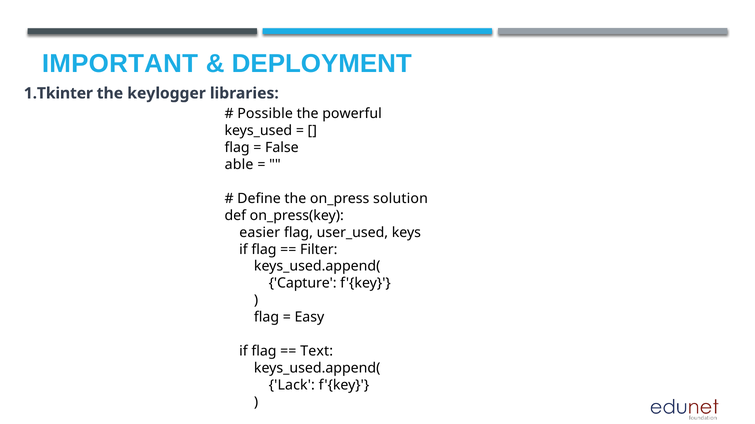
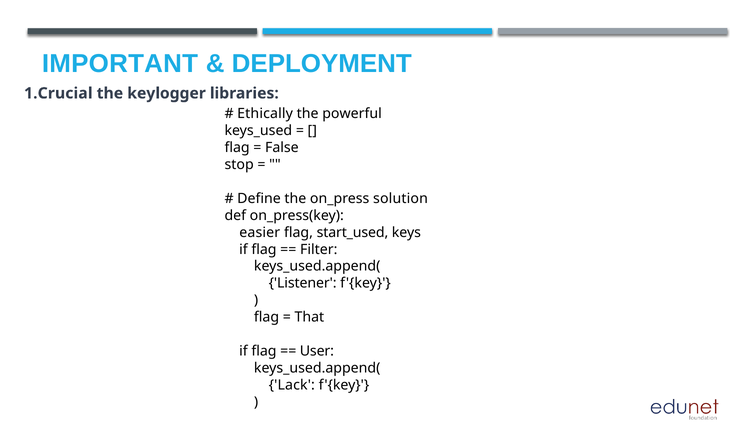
1.Tkinter: 1.Tkinter -> 1.Crucial (58, 93)
Possible: Possible -> Ethically (265, 114)
able: able -> stop (239, 165)
user_used: user_used -> start_used (352, 233)
Capture: Capture -> Listener (303, 284)
Easy: Easy -> That (309, 318)
Text: Text -> User (317, 352)
